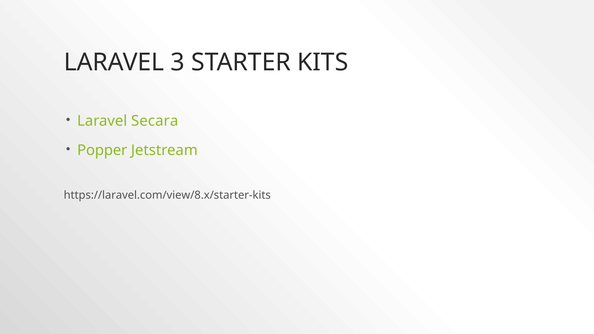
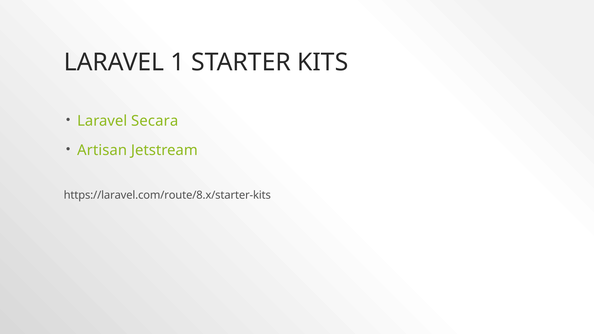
3: 3 -> 1 (178, 62)
Popper: Popper -> Artisan (102, 150)
https://laravel.com/view/8.x/starter-kits: https://laravel.com/view/8.x/starter-kits -> https://laravel.com/route/8.x/starter-kits (167, 195)
